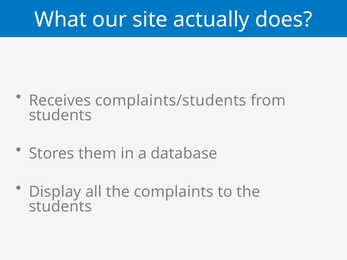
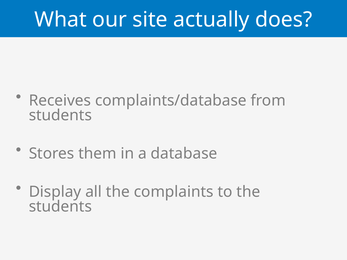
complaints/students: complaints/students -> complaints/database (171, 101)
